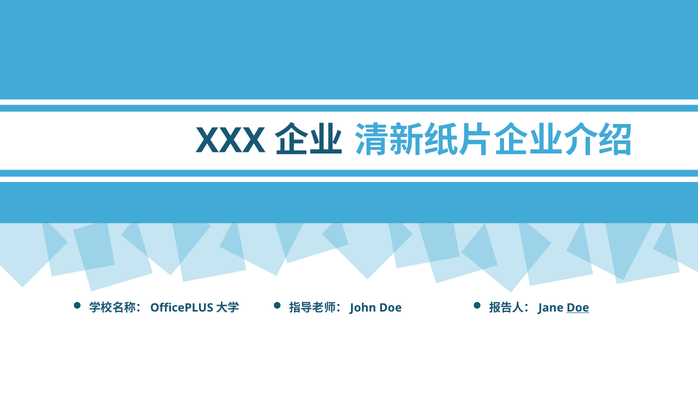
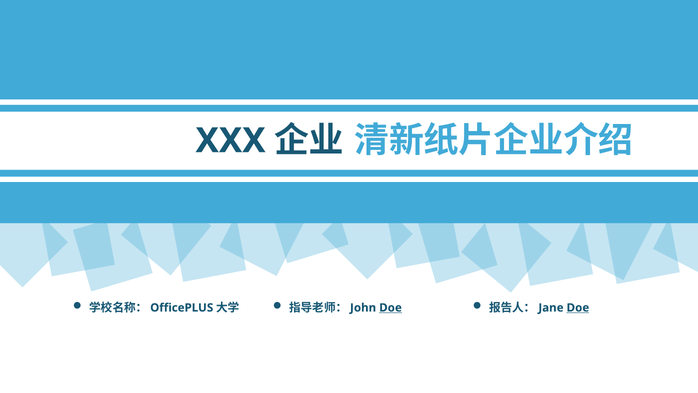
Doe underline: none -> present (391, 307)
